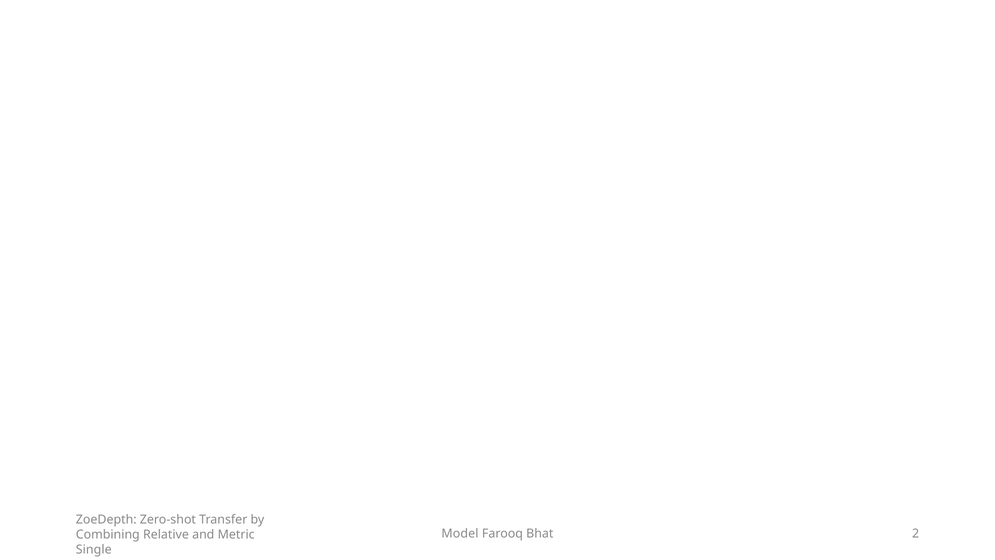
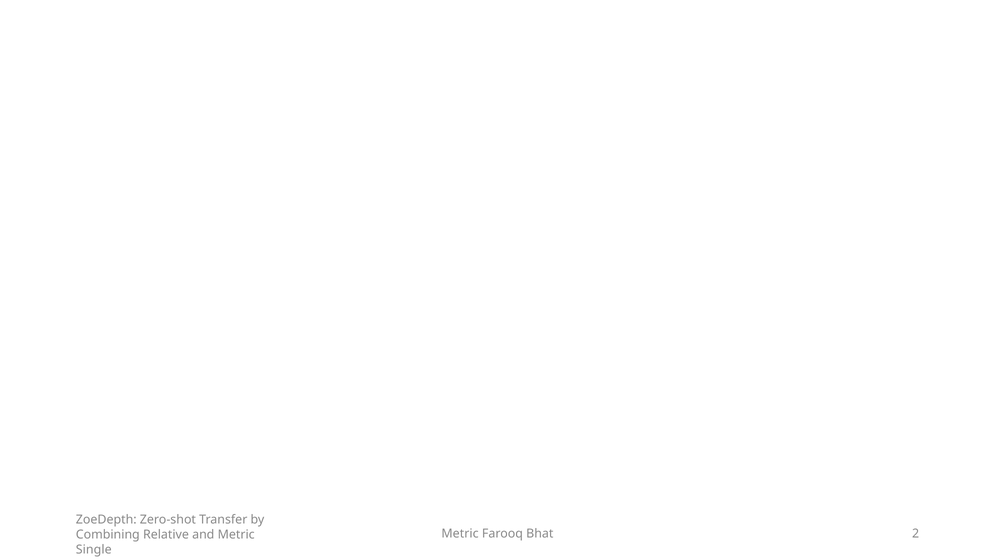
Model: Model -> Metric (460, 533)
